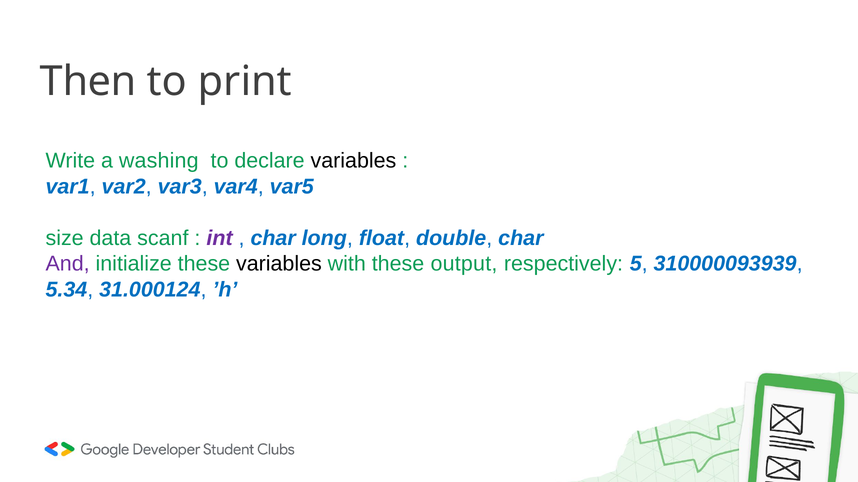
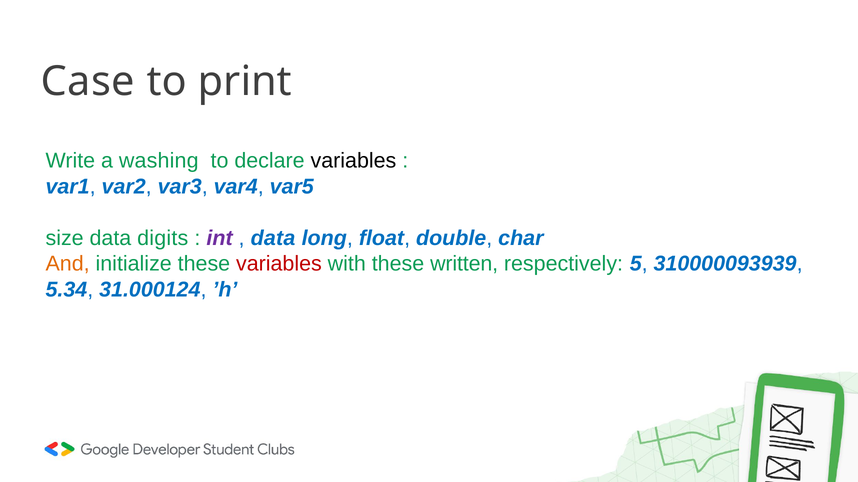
Then: Then -> Case (88, 82)
scanf: scanf -> digits (163, 238)
char: char -> data (273, 238)
And colour: purple -> orange (68, 264)
variables colour: black -> red (279, 264)
output: output -> written (464, 264)
